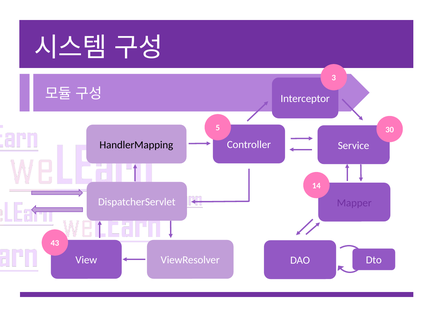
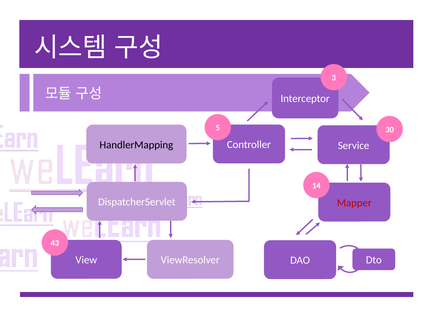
Mapper colour: purple -> red (354, 203)
